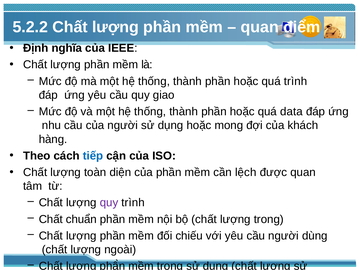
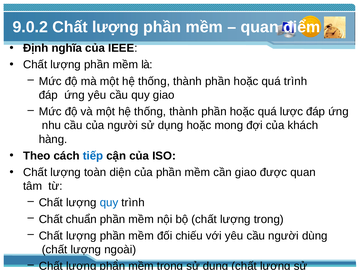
5.2.2: 5.2.2 -> 9.0.2 (30, 27)
data: data -> lược (292, 111)
cần lệch: lệch -> giao (246, 172)
quy colour: purple -> blue (109, 202)
